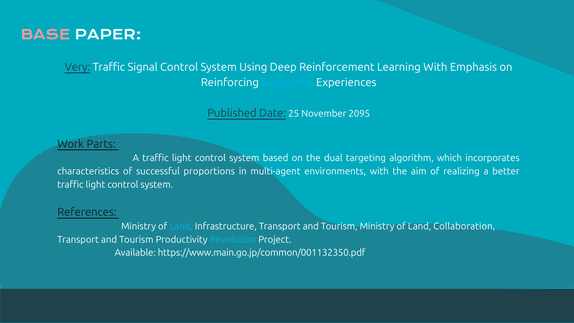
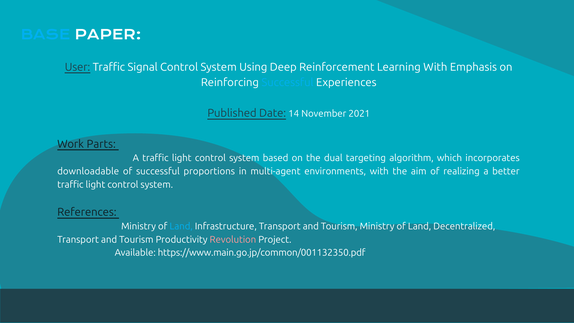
BASE colour: pink -> light blue (46, 35)
Very: Very -> User (78, 67)
25: 25 -> 14 (294, 114)
2095: 2095 -> 2021 (359, 114)
characteristics: characteristics -> downloadable (88, 171)
Collaboration: Collaboration -> Decentralized (464, 226)
Revolution colour: light blue -> pink (233, 239)
